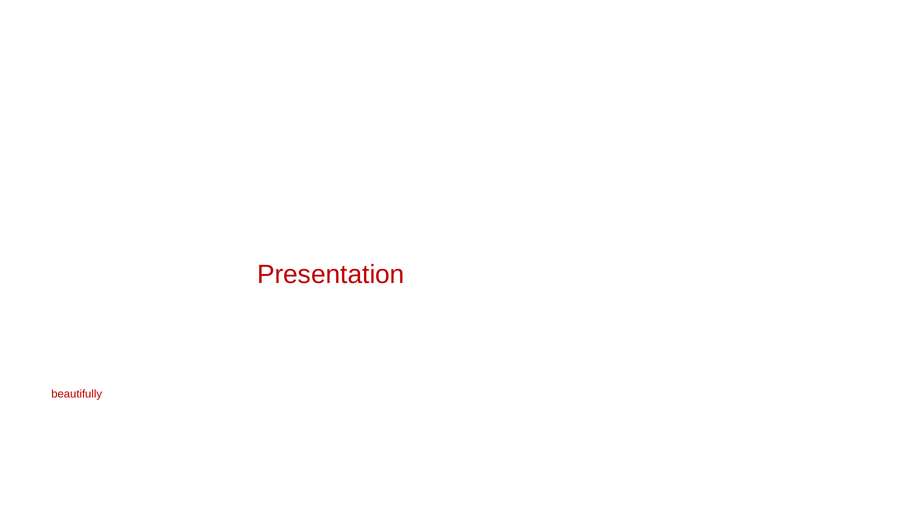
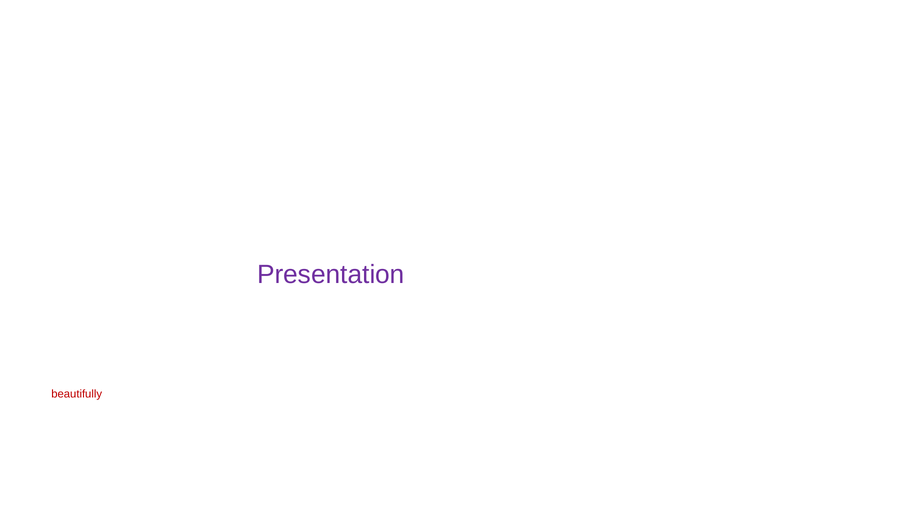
Presentation colour: red -> purple (331, 275)
